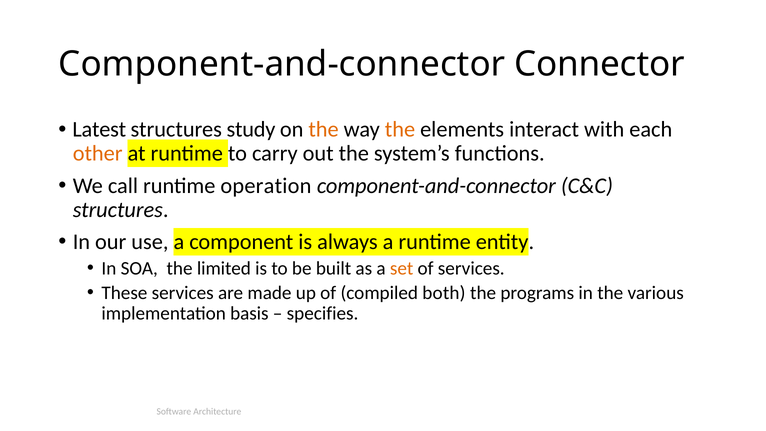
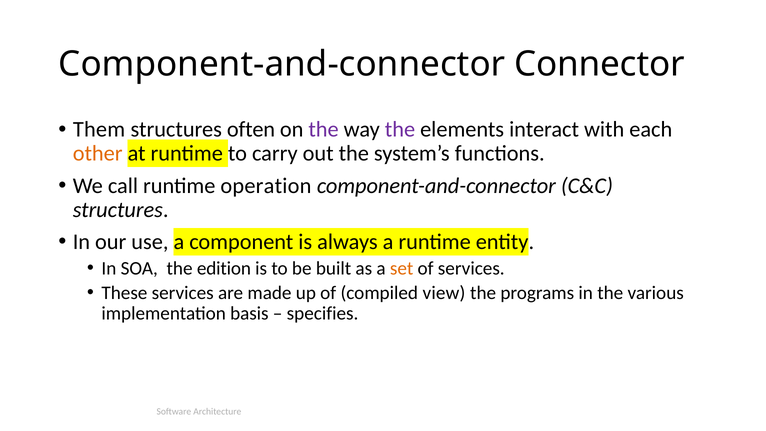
Latest: Latest -> Them (99, 129)
study: study -> often (251, 129)
the colour: orange -> purple (324, 129)
the colour: orange -> purple (400, 129)
limited: limited -> edition (224, 268)
both: both -> view (444, 293)
